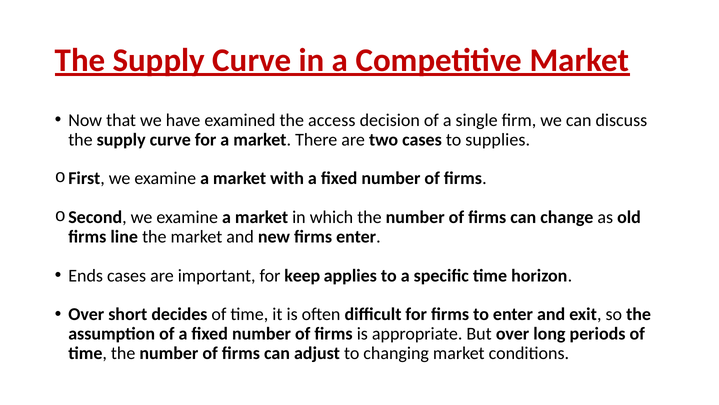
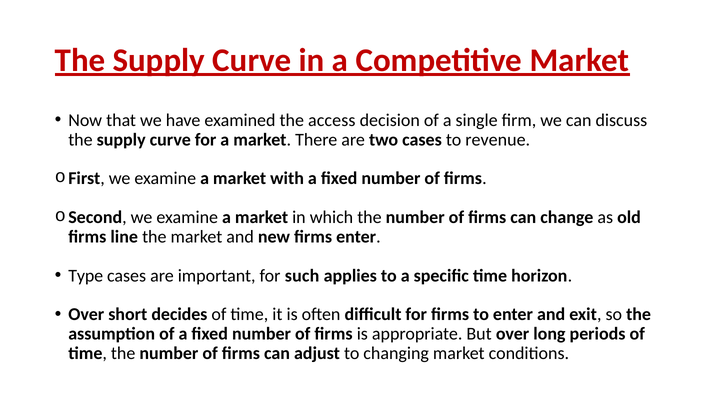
supplies: supplies -> revenue (498, 139)
Ends: Ends -> Type (86, 275)
keep: keep -> such (302, 275)
